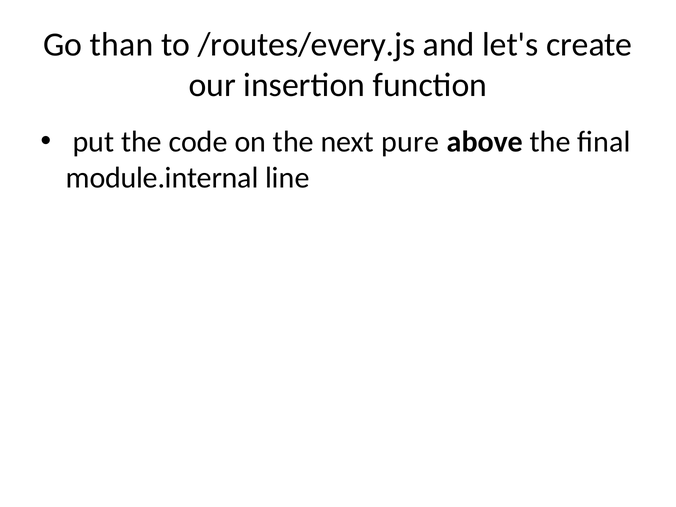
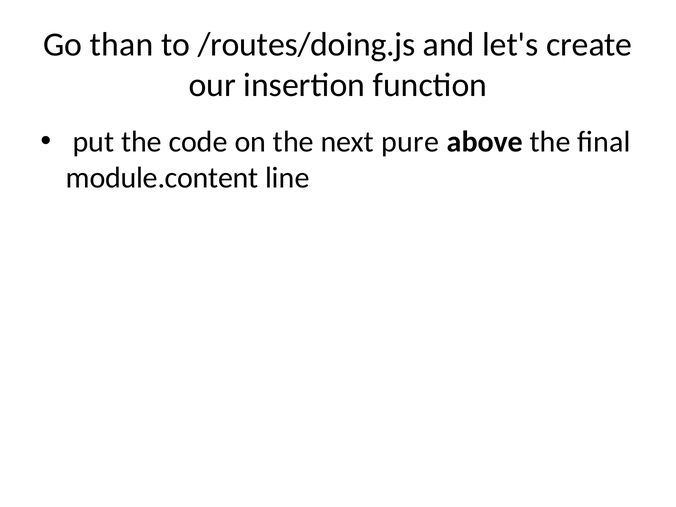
/routes/every.js: /routes/every.js -> /routes/doing.js (307, 45)
module.internal: module.internal -> module.content (162, 178)
